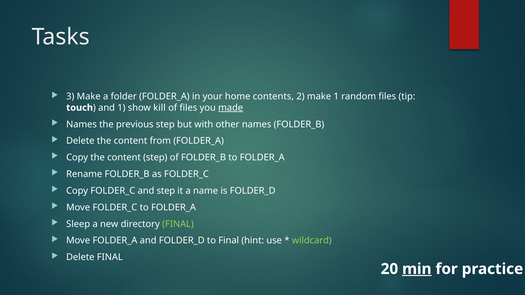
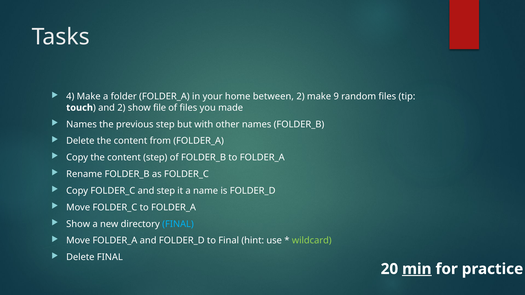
3: 3 -> 4 (70, 97)
contents: contents -> between (273, 97)
make 1: 1 -> 9 (336, 97)
and 1: 1 -> 2 (121, 108)
kill: kill -> file (160, 108)
made underline: present -> none (231, 108)
Sleep: Sleep -> Show (78, 224)
FINAL colour: light green -> light blue (178, 224)
